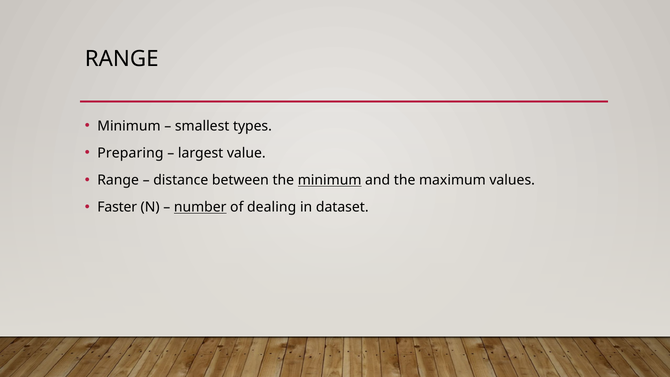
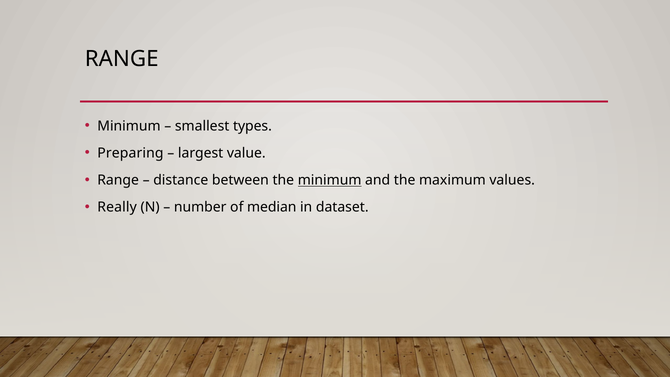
Faster: Faster -> Really (117, 207)
number underline: present -> none (200, 207)
dealing: dealing -> median (272, 207)
